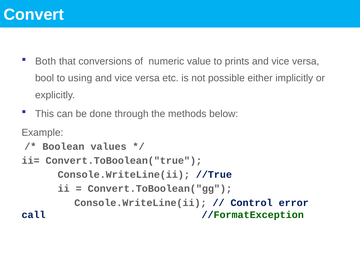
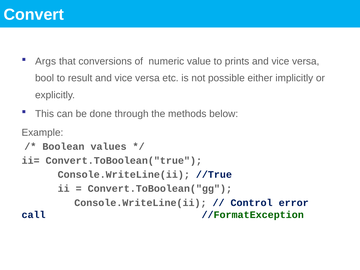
Both: Both -> Args (46, 61)
using: using -> result (80, 78)
